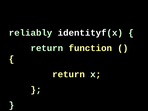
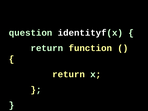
reliably: reliably -> question (31, 33)
